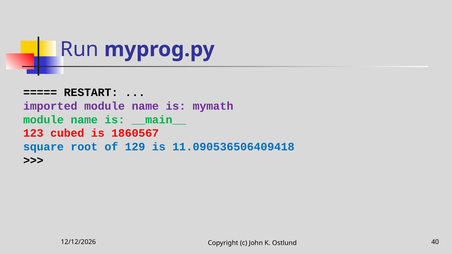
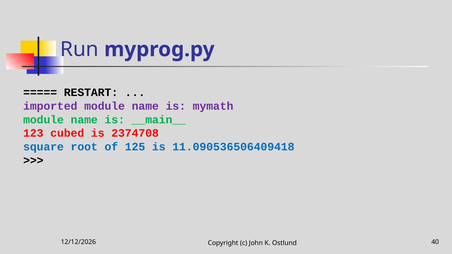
1860567: 1860567 -> 2374708 (135, 133)
129: 129 -> 125 (135, 147)
